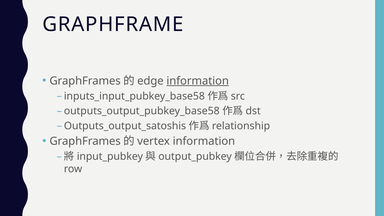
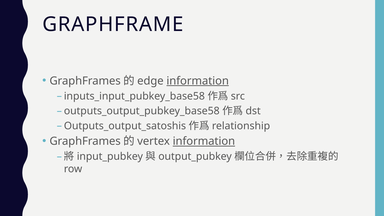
information underline: none -> present (204, 141)
